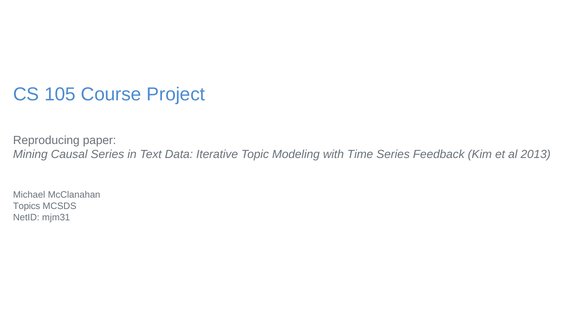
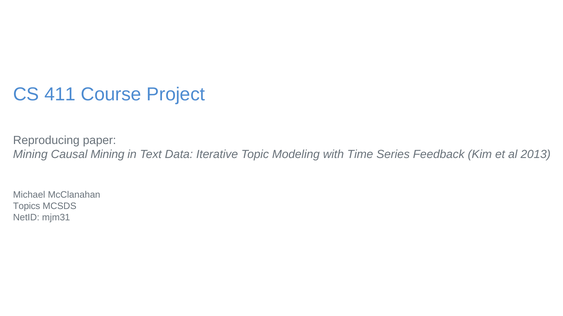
105: 105 -> 411 (60, 94)
Causal Series: Series -> Mining (107, 155)
